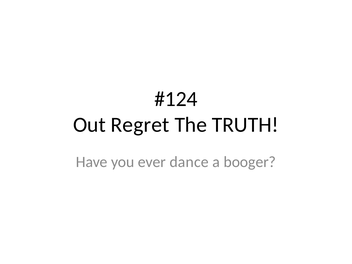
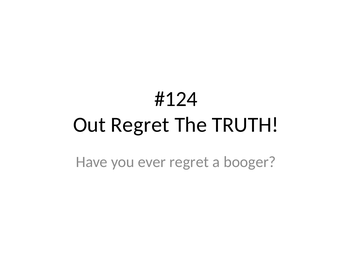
ever dance: dance -> regret (189, 162)
